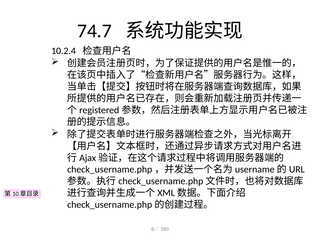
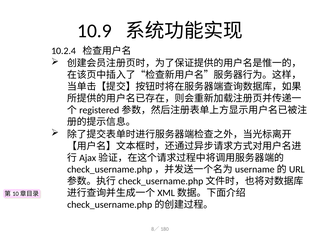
74.7: 74.7 -> 10.9 (94, 31)
